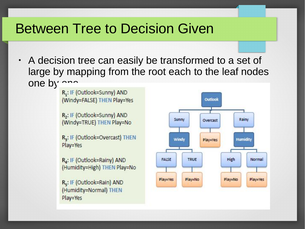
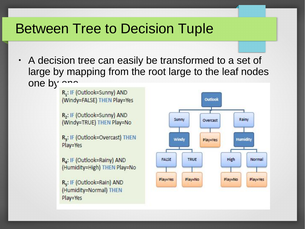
Given: Given -> Tuple (196, 29)
root each: each -> large (180, 72)
